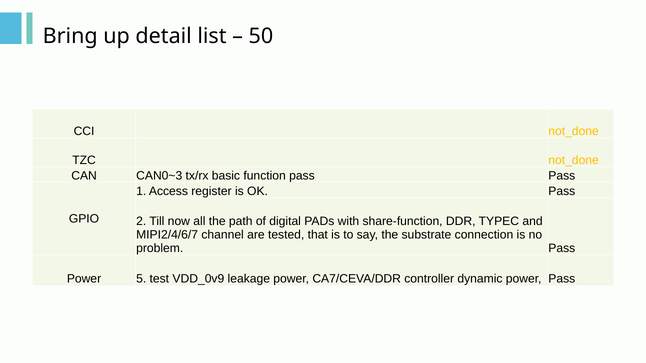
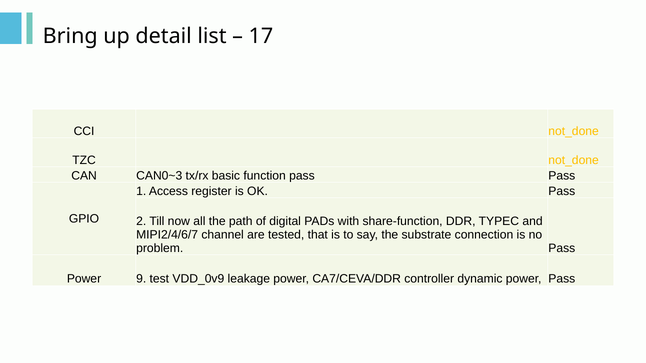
50: 50 -> 17 (261, 36)
5: 5 -> 9 (141, 279)
